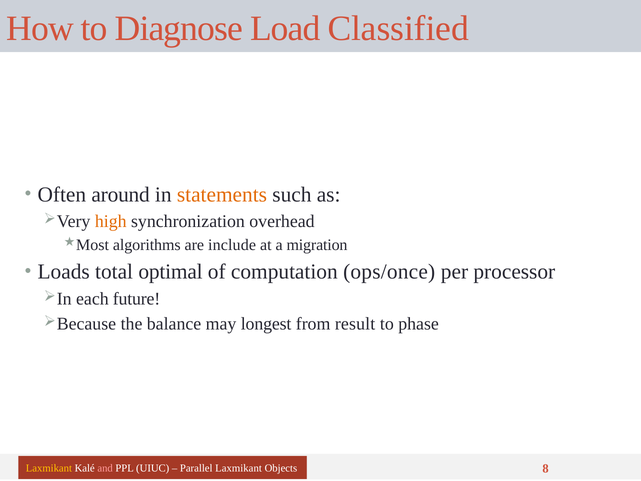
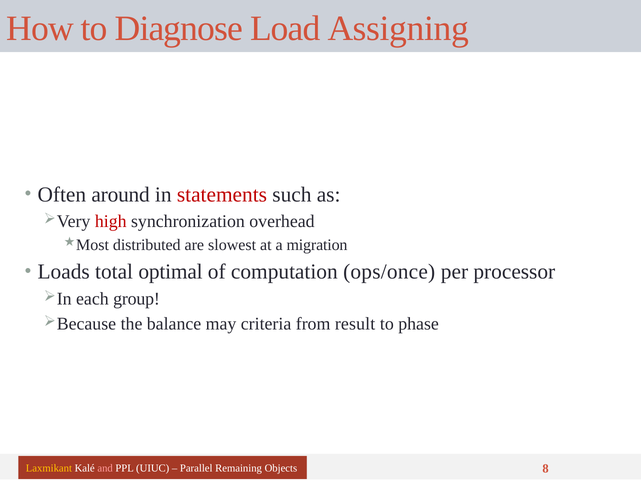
Classified: Classified -> Assigning (398, 28)
statements colour: orange -> red (222, 195)
high colour: orange -> red (111, 221)
algorithms: algorithms -> distributed (147, 245)
include: include -> slowest (232, 245)
future: future -> group (136, 299)
longest: longest -> criteria (266, 324)
Parallel Laxmikant: Laxmikant -> Remaining (239, 468)
